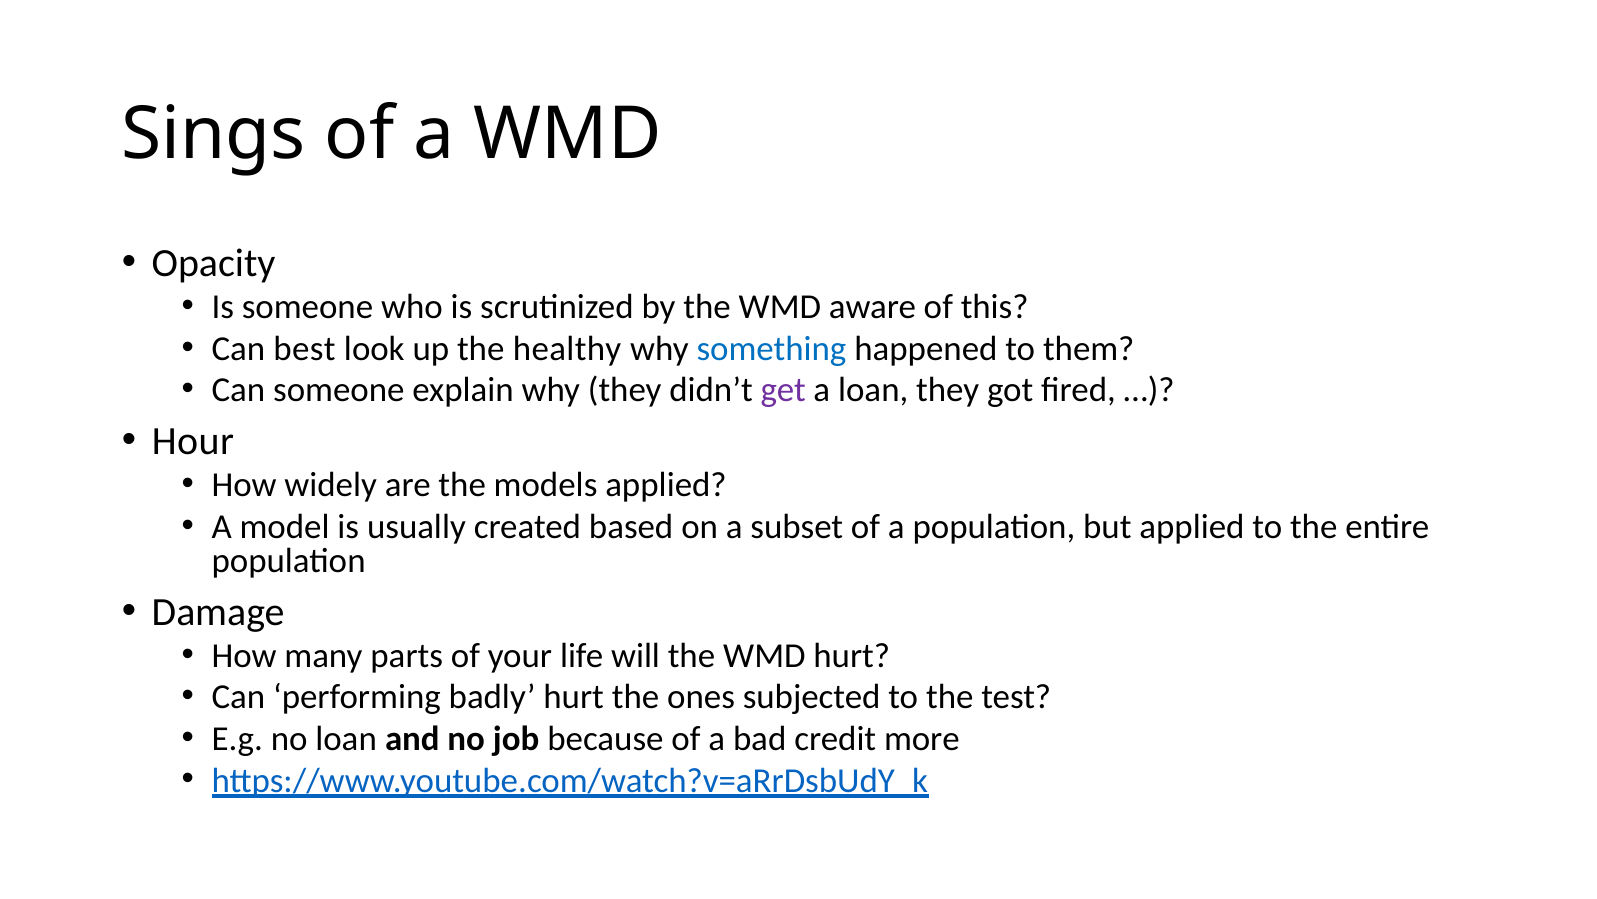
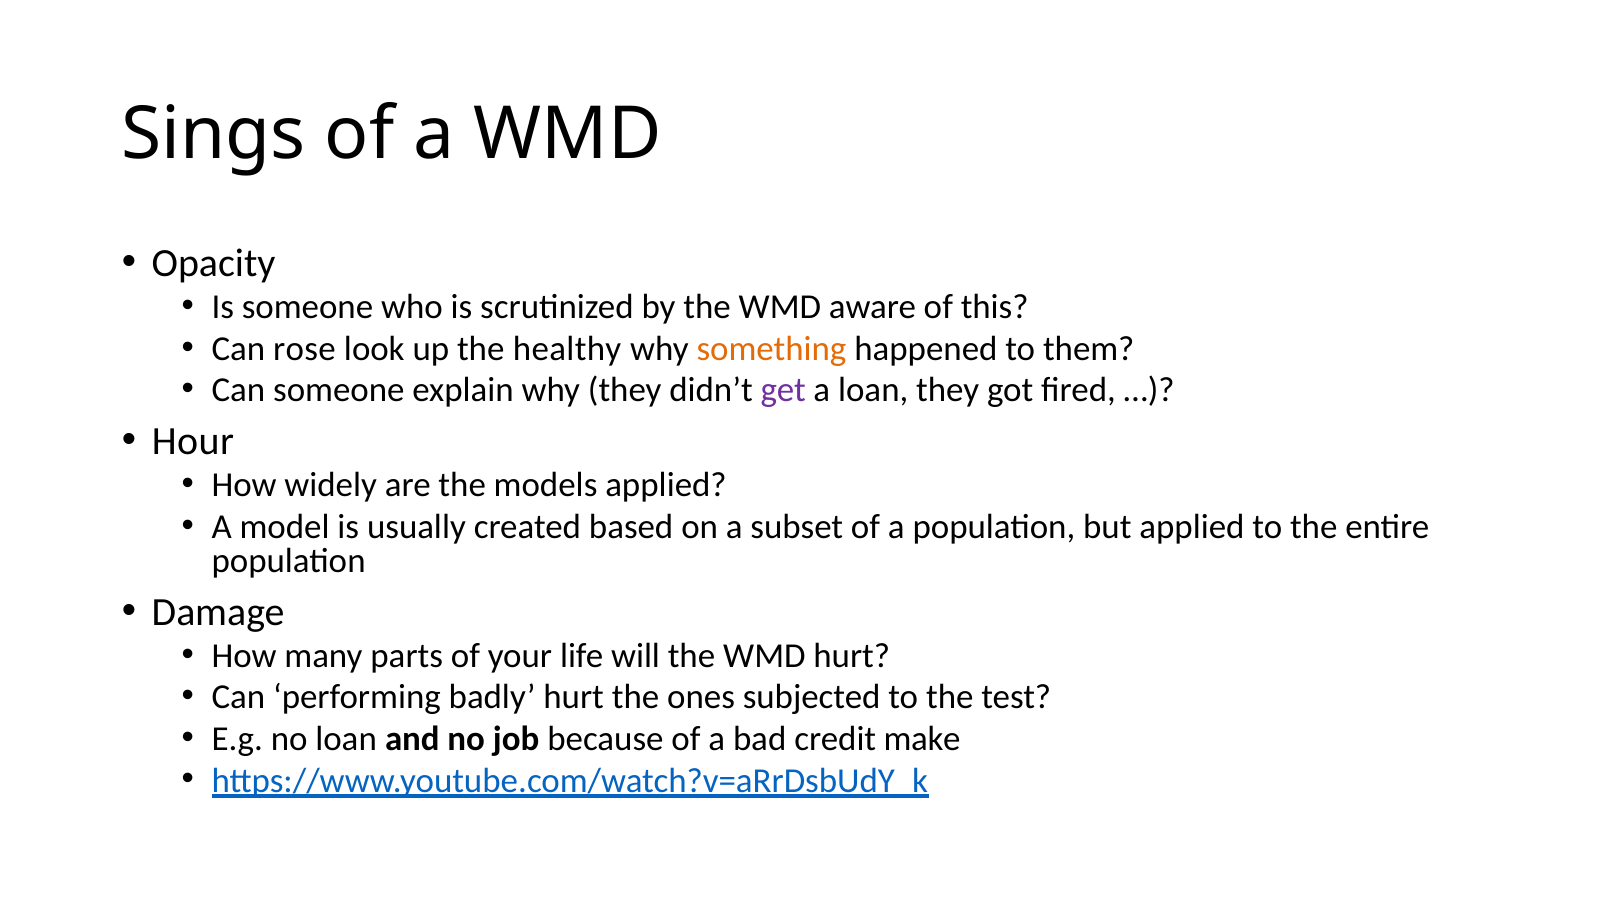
best: best -> rose (304, 348)
something colour: blue -> orange (771, 348)
more: more -> make (922, 738)
